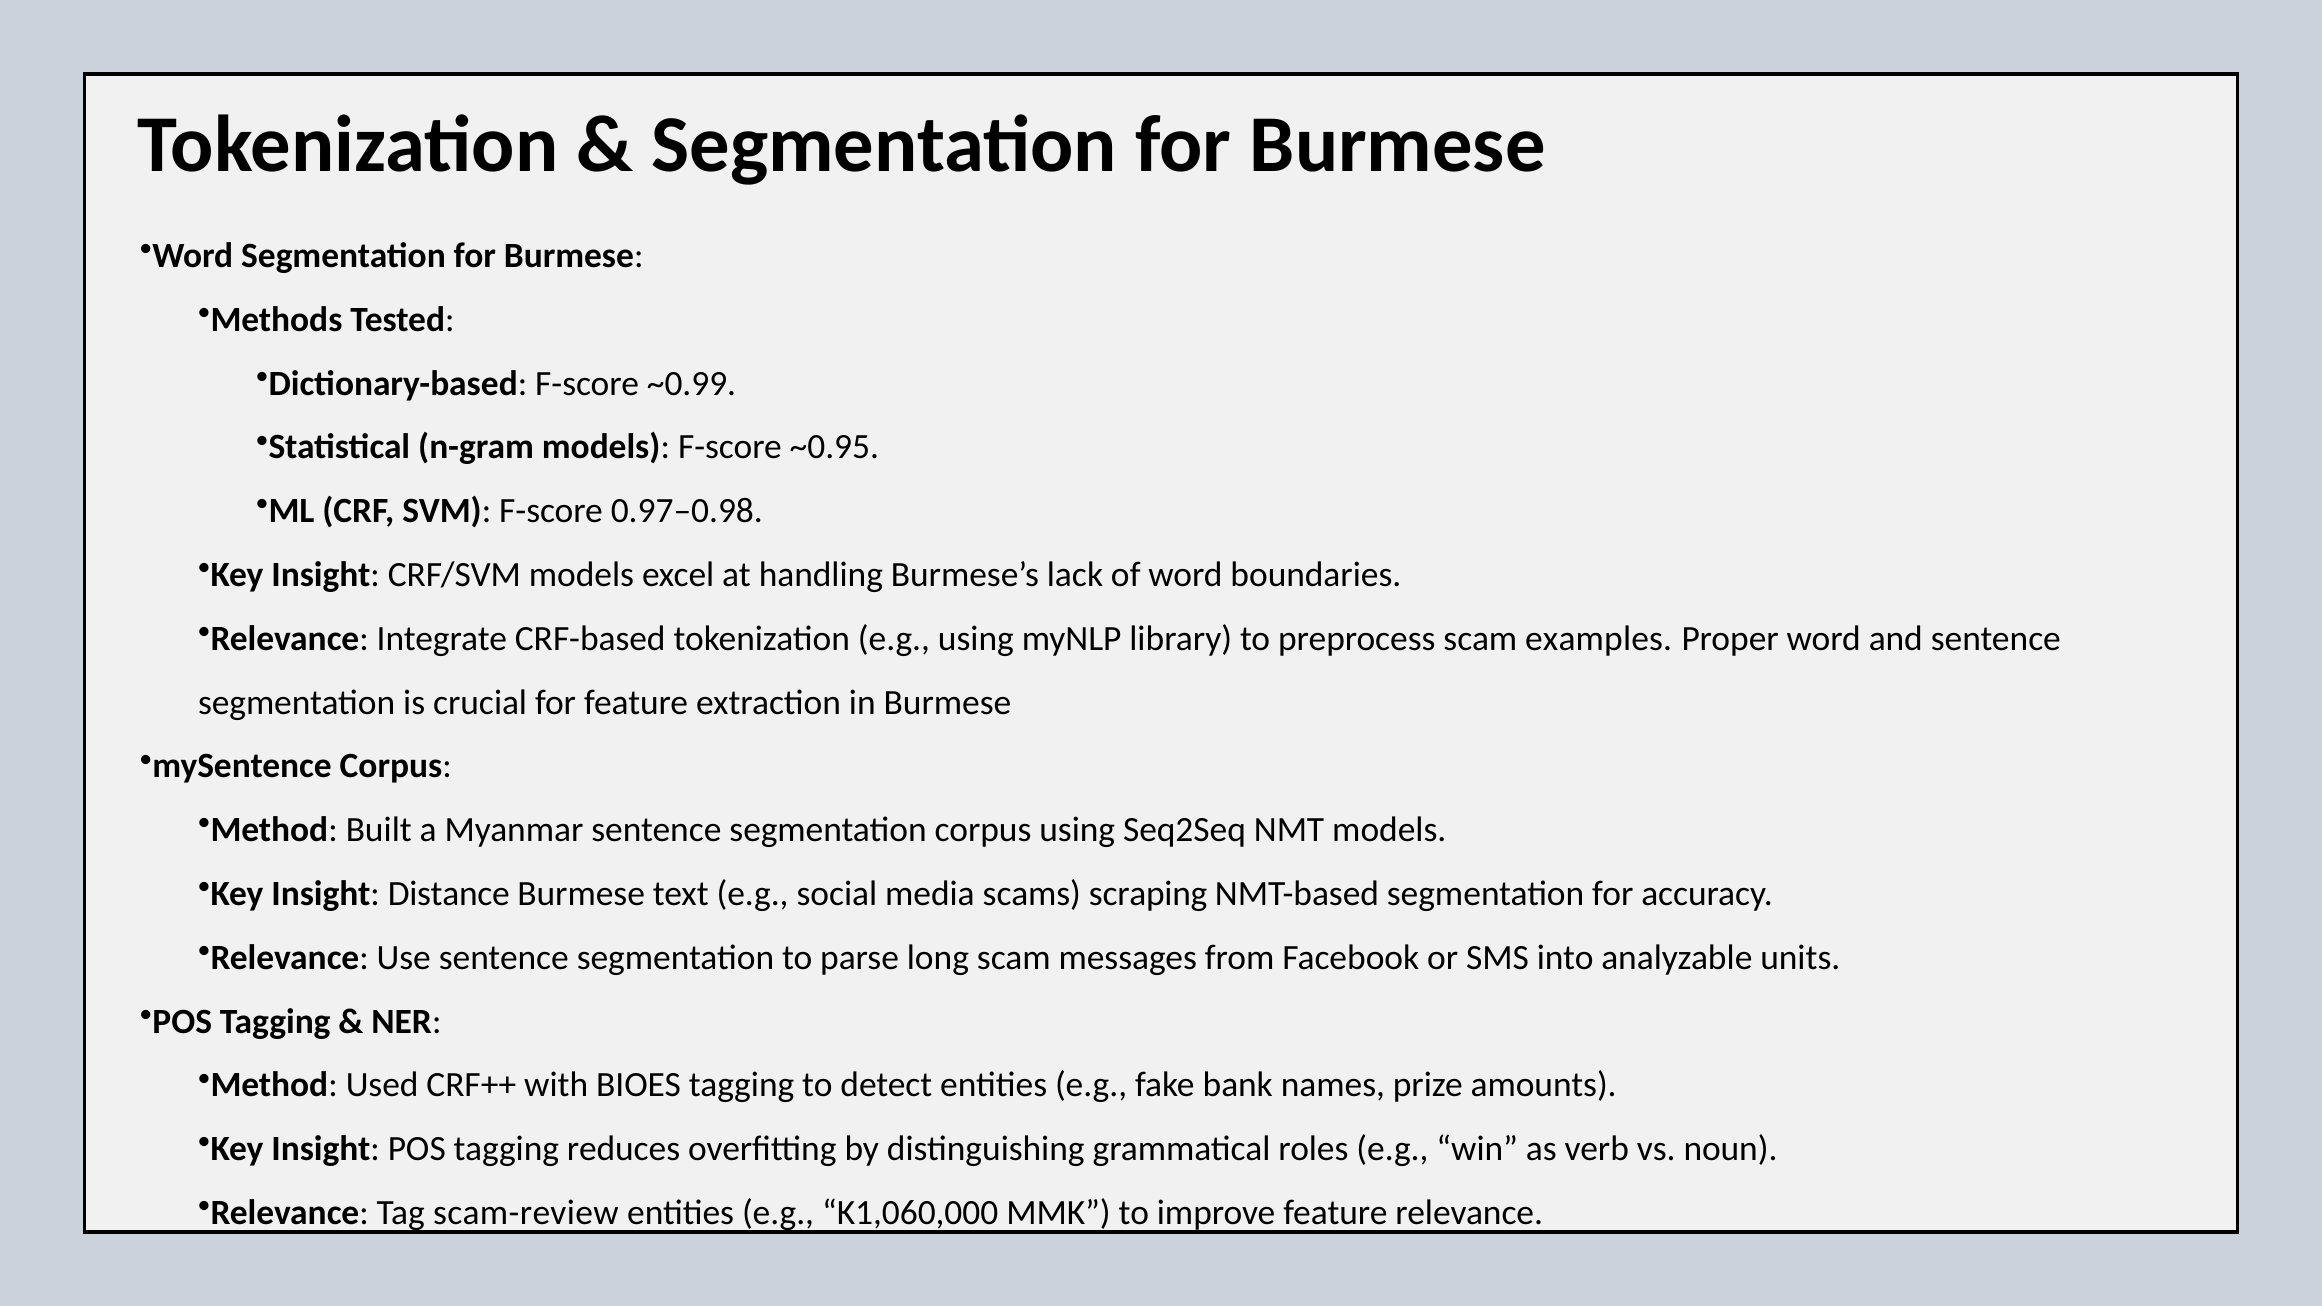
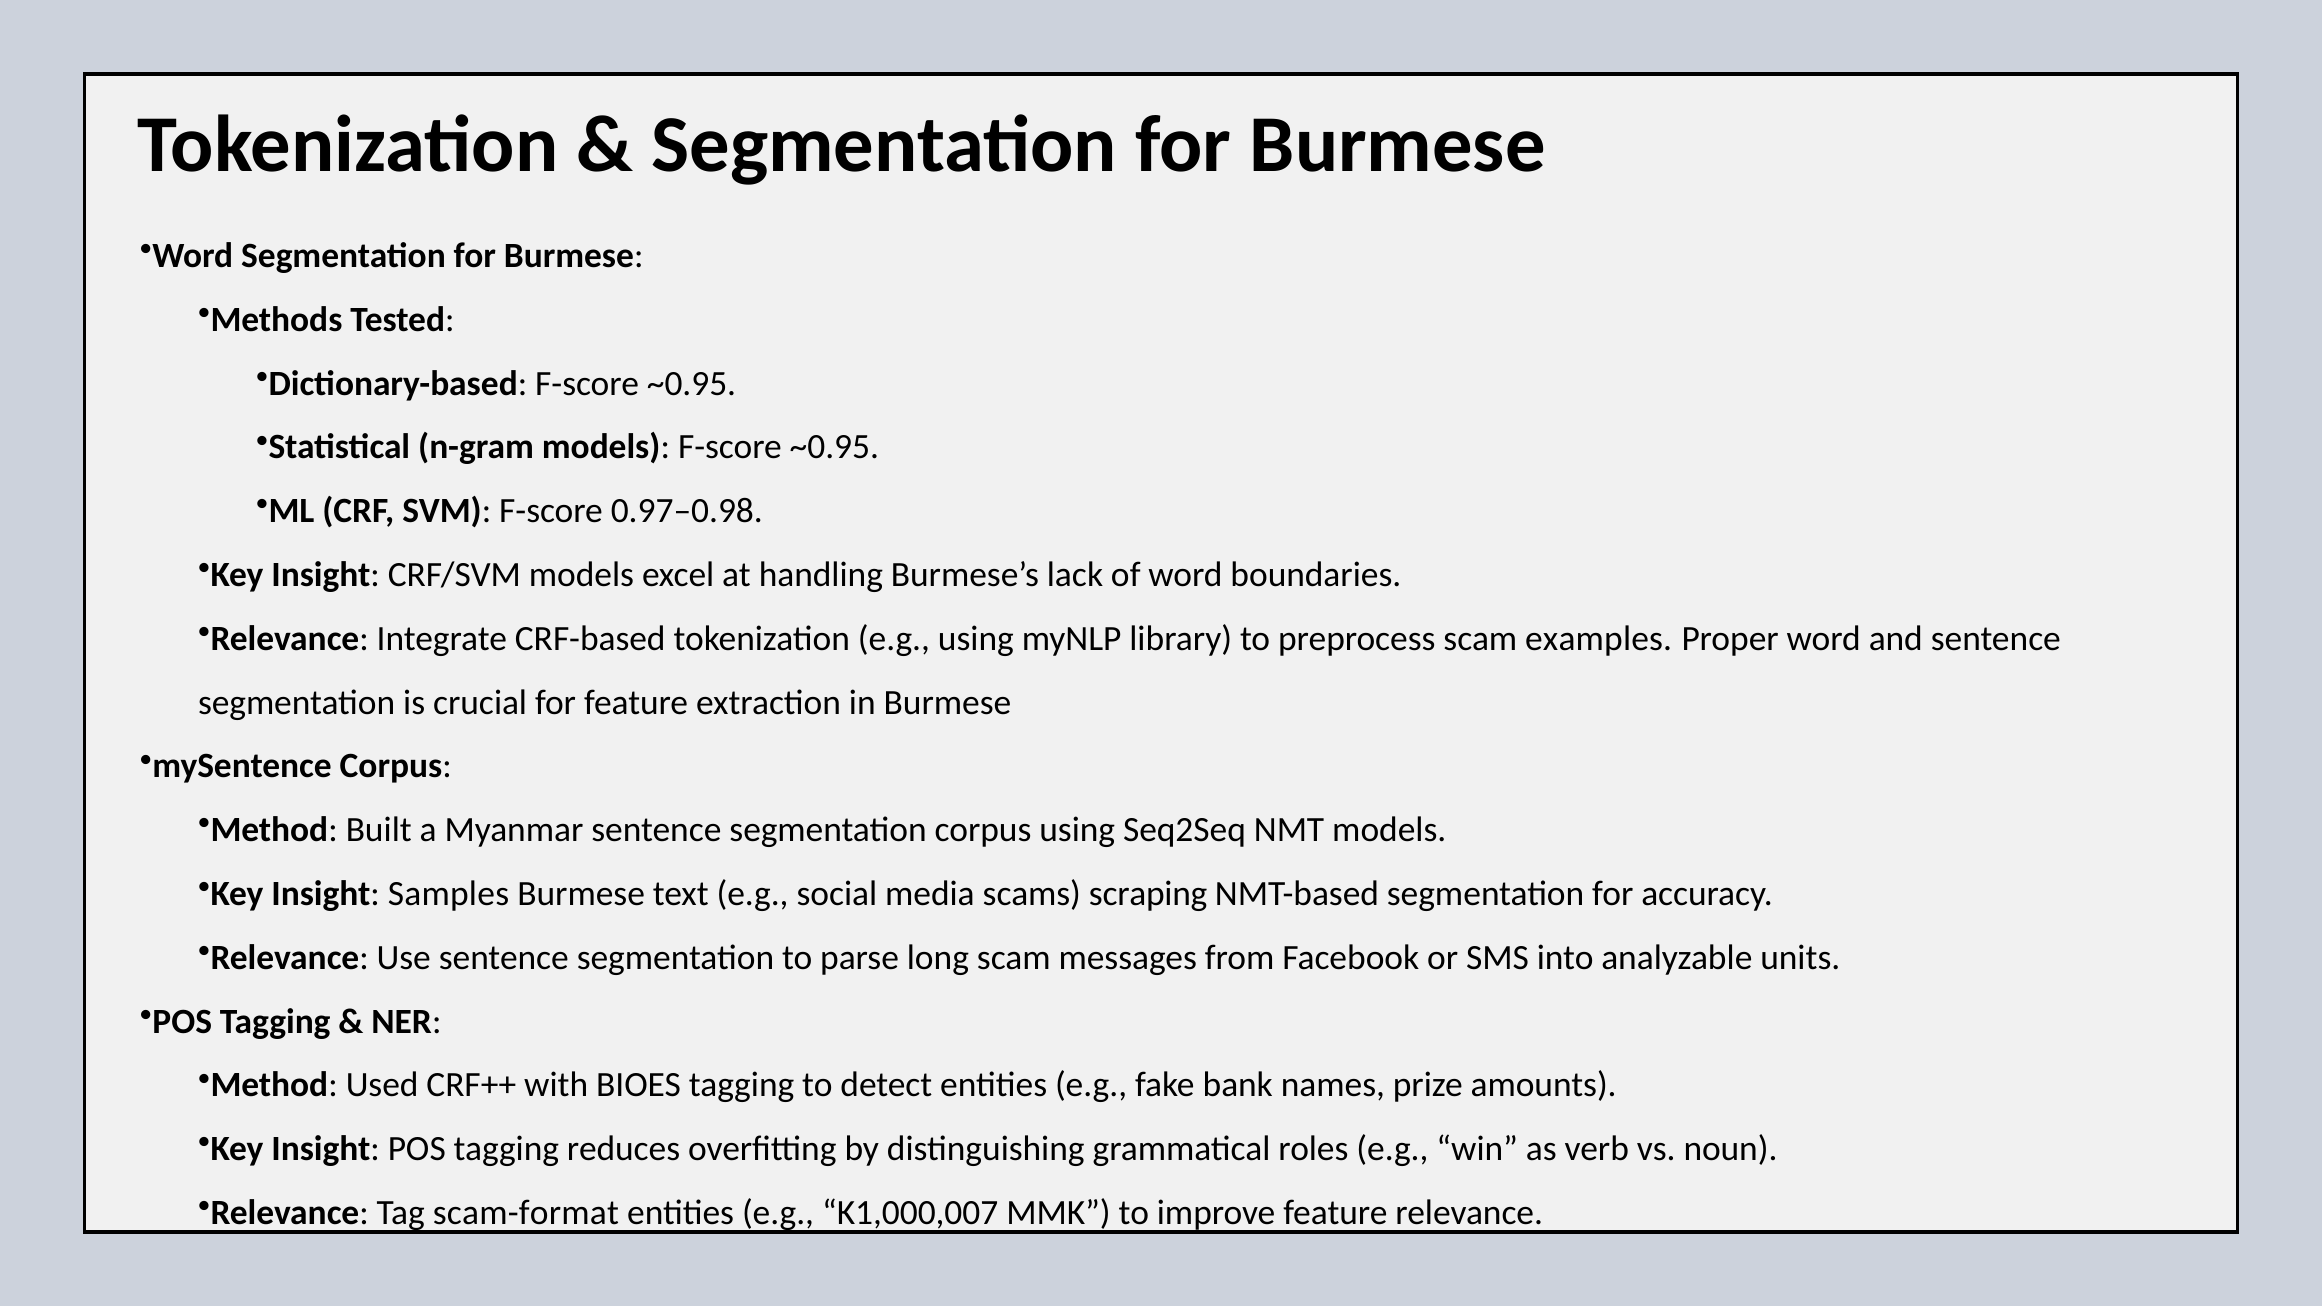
Dictionary-based F-score ~0.99: ~0.99 -> ~0.95 (692, 383)
Distance: Distance -> Samples (448, 894)
scam-review: scam-review -> scam-format (526, 1213)
K1,060,000: K1,060,000 -> K1,000,007 (910, 1213)
